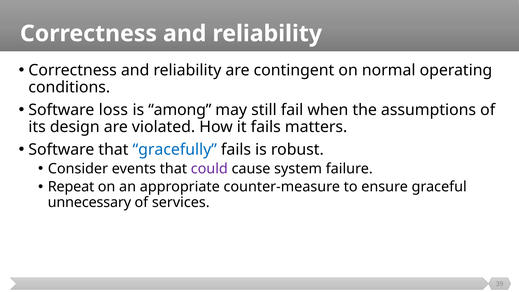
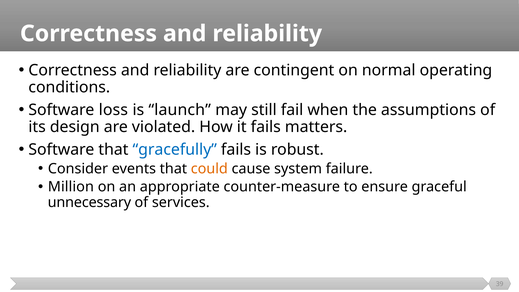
among: among -> launch (180, 110)
could colour: purple -> orange (209, 169)
Repeat: Repeat -> Million (71, 187)
